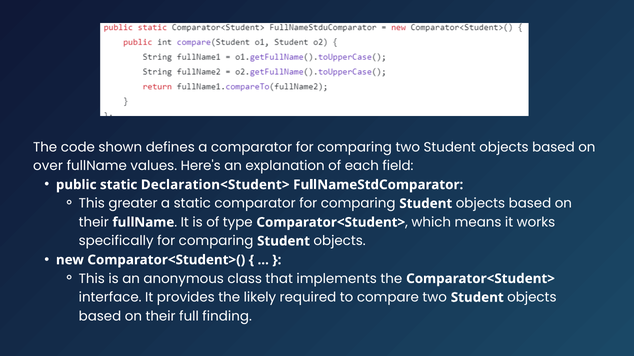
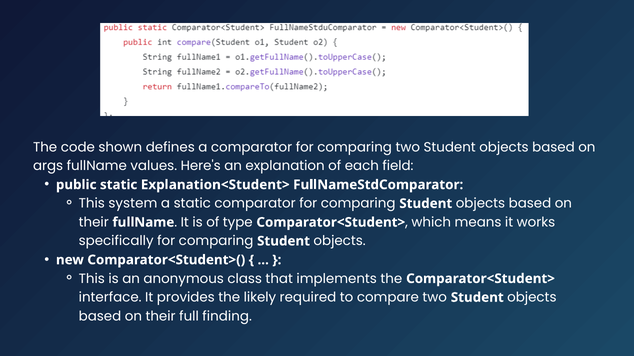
over: over -> args (48, 166)
Declaration<Student>: Declaration<Student> -> Explanation<Student> (215, 185)
greater: greater -> system (133, 204)
